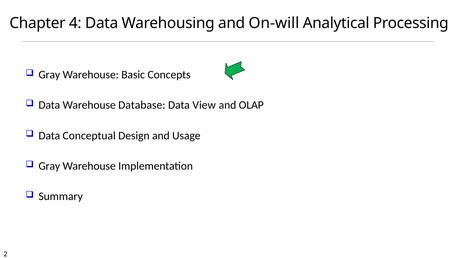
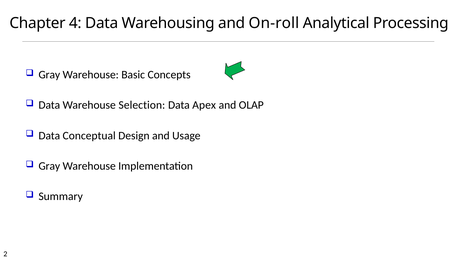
On-will: On-will -> On-roll (274, 23)
Database: Database -> Selection (142, 105)
View: View -> Apex (204, 105)
